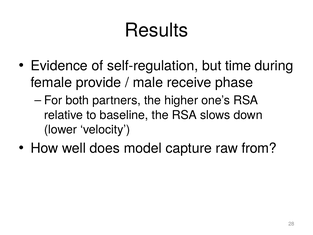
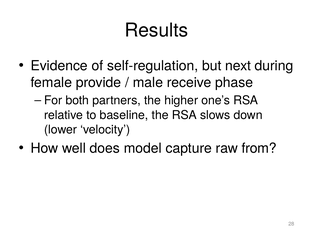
time: time -> next (238, 66)
